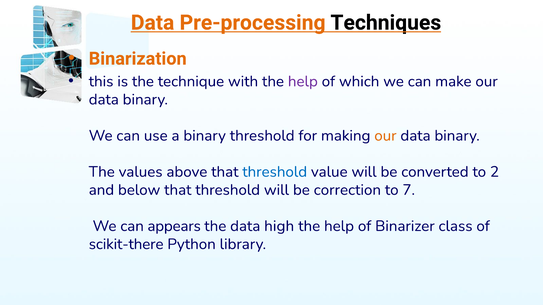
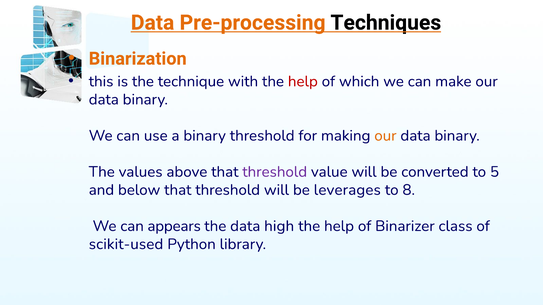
help colour: purple -> red (303, 81)
threshold colour: blue -> purple (275, 172)
2: 2 -> 5 (495, 172)
correction: correction -> leverages (347, 190)
7: 7 -> 8 (409, 190)
scikit-there: scikit-there -> scikit-used (126, 244)
